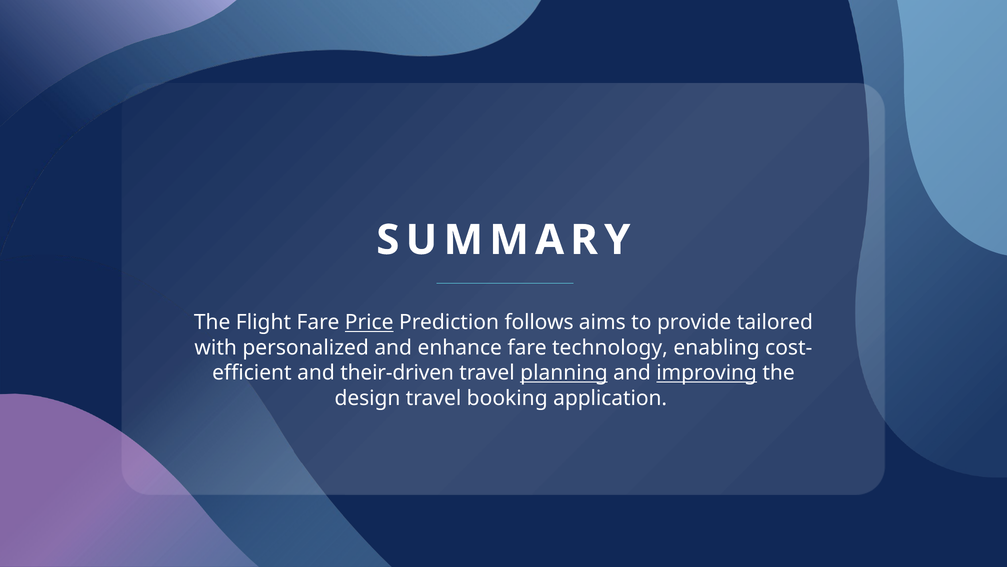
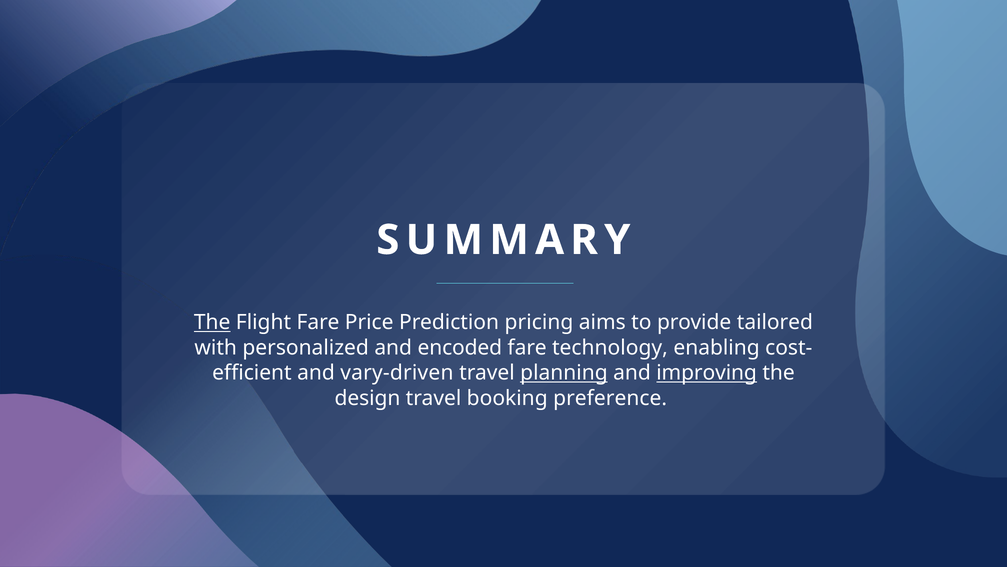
The underline: none -> present (212, 322)
Price underline: present -> none (369, 322)
follows: follows -> pricing (539, 322)
enhance: enhance -> encoded (460, 347)
their-driven: their-driven -> vary-driven (397, 373)
application: application -> preference (610, 398)
